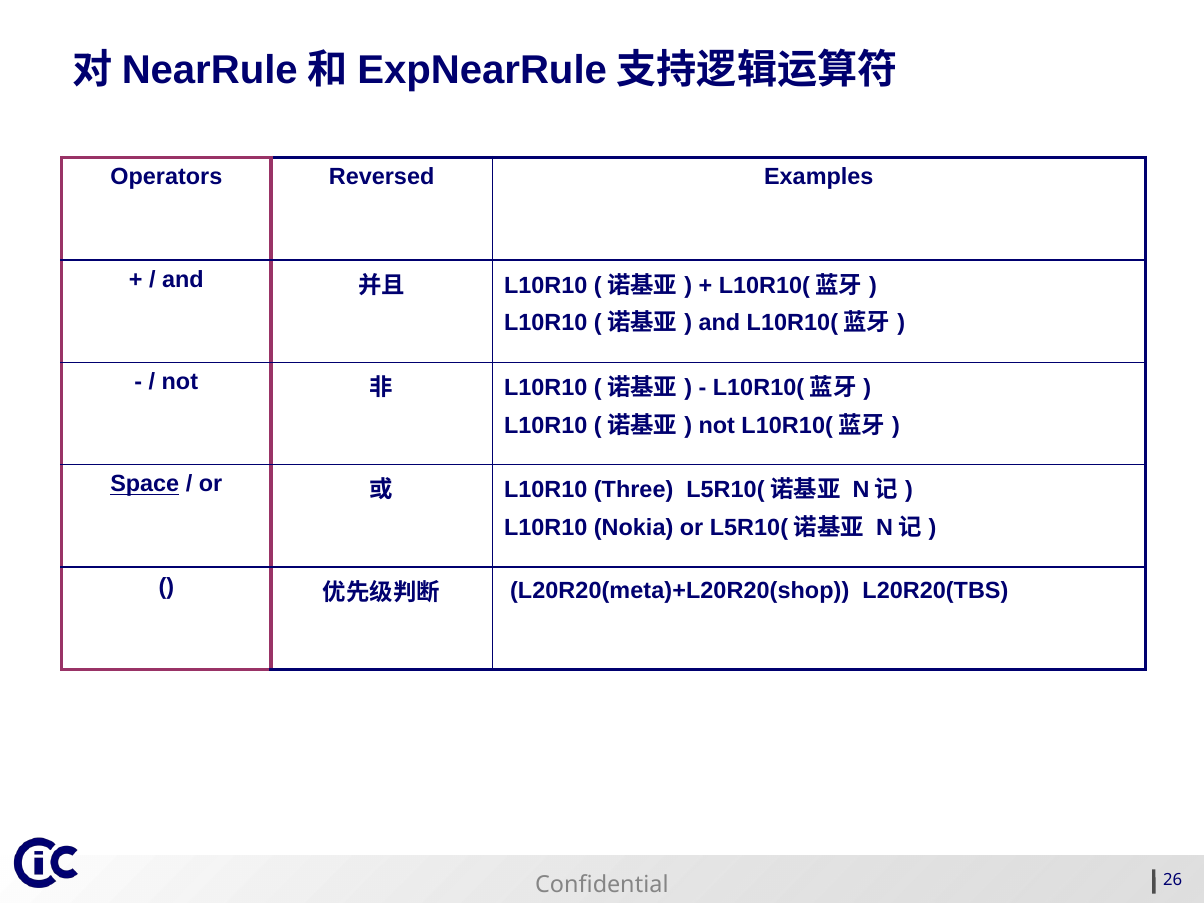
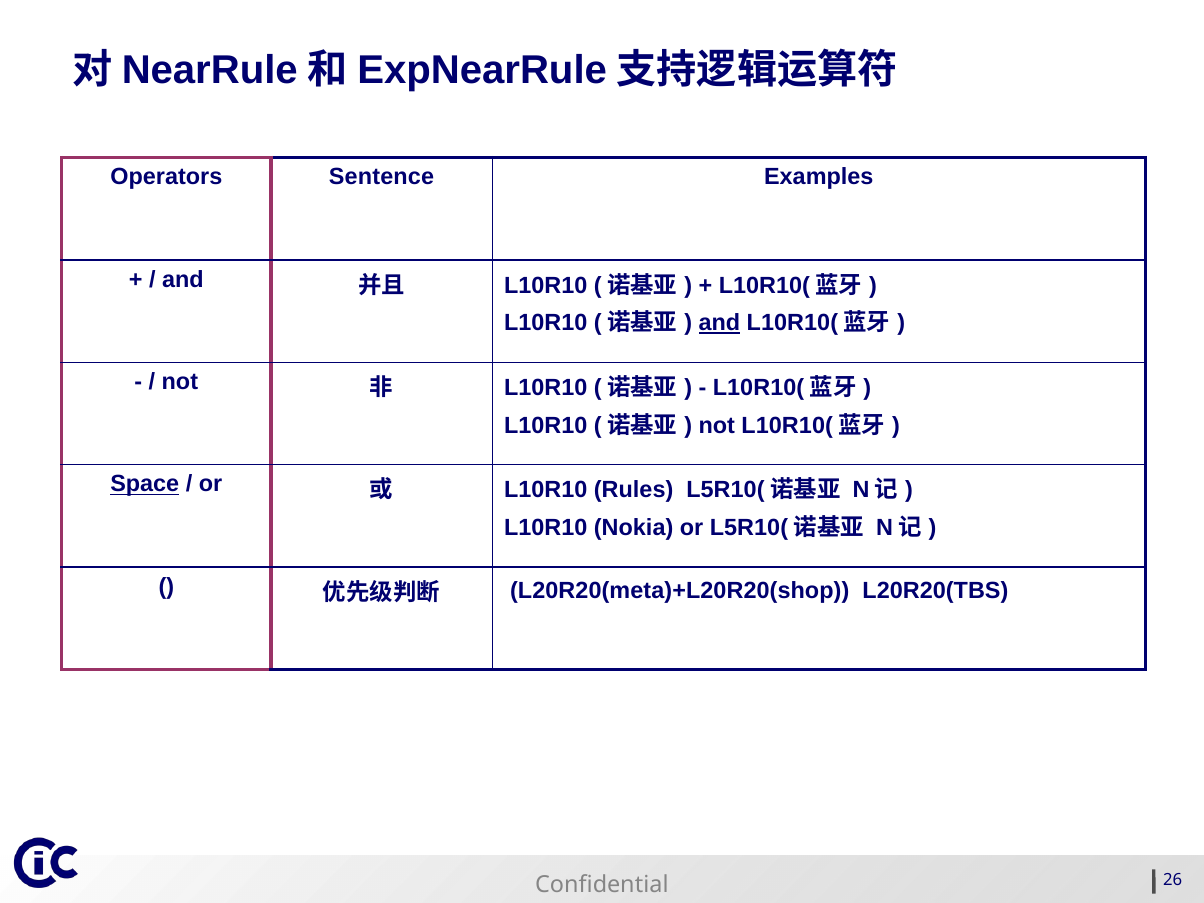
Reversed: Reversed -> Sentence (382, 177)
and underline: none -> present (719, 323)
Three: Three -> Rules (634, 490)
